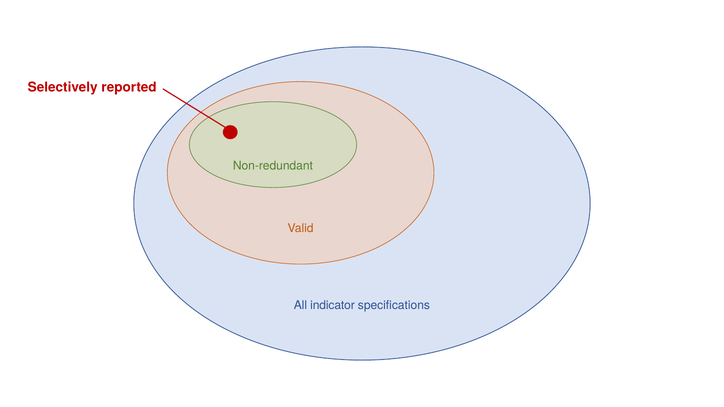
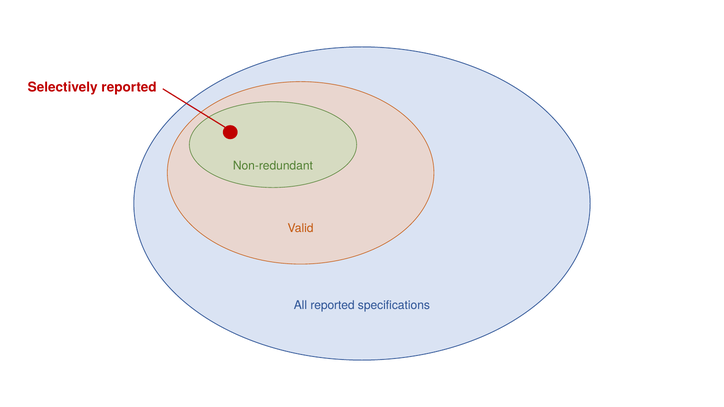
All indicator: indicator -> reported (332, 305)
